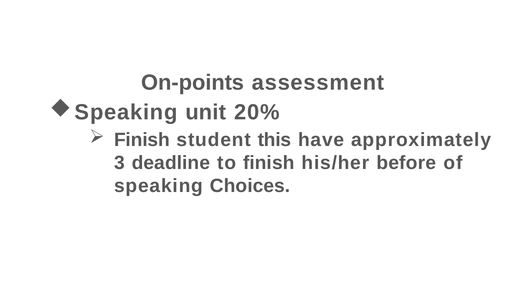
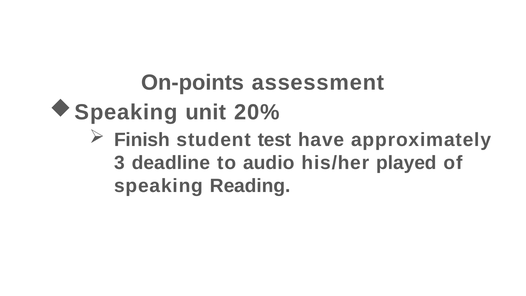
this: this -> test (274, 140)
to finish: finish -> audio (269, 163)
before: before -> played (406, 163)
Choices: Choices -> Reading (250, 186)
